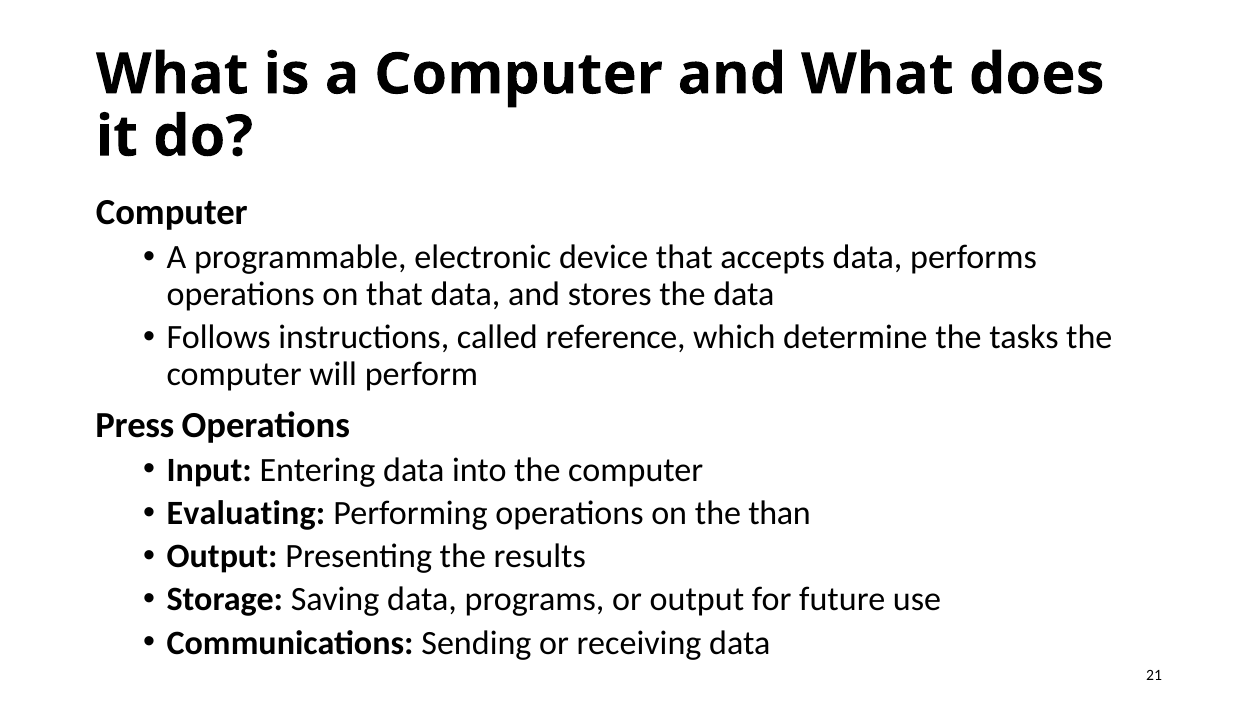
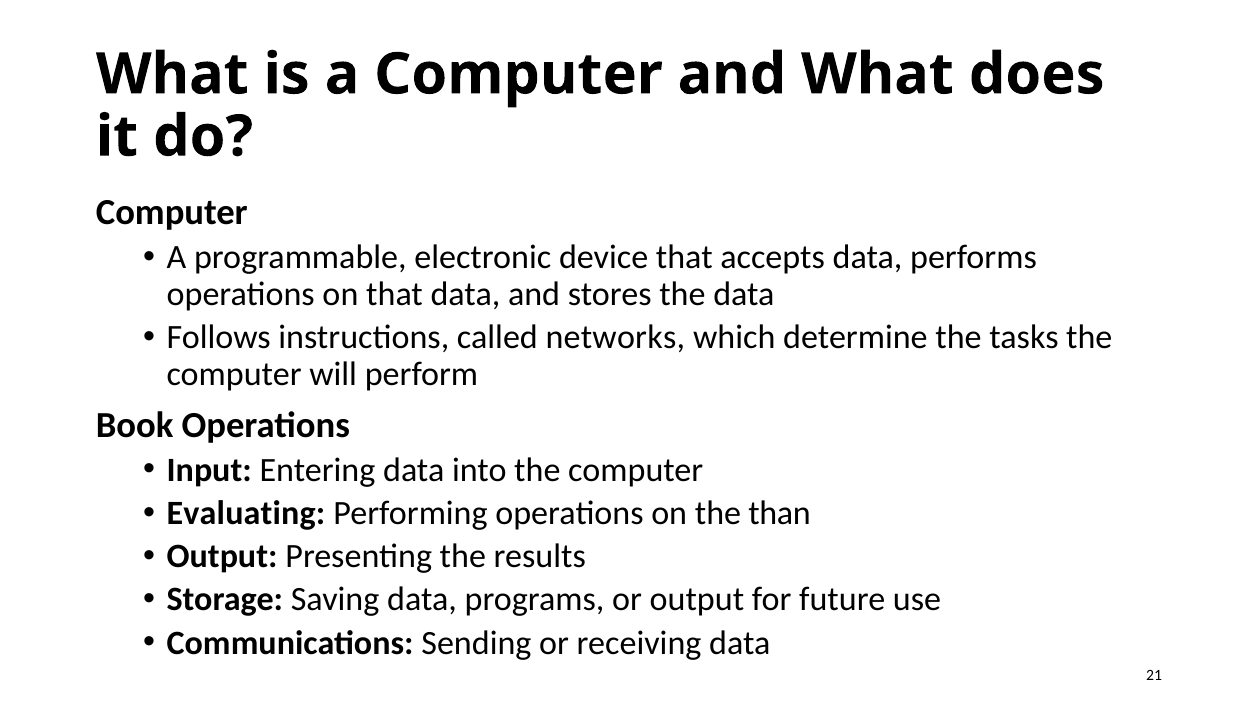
reference: reference -> networks (615, 338)
Press: Press -> Book (135, 426)
